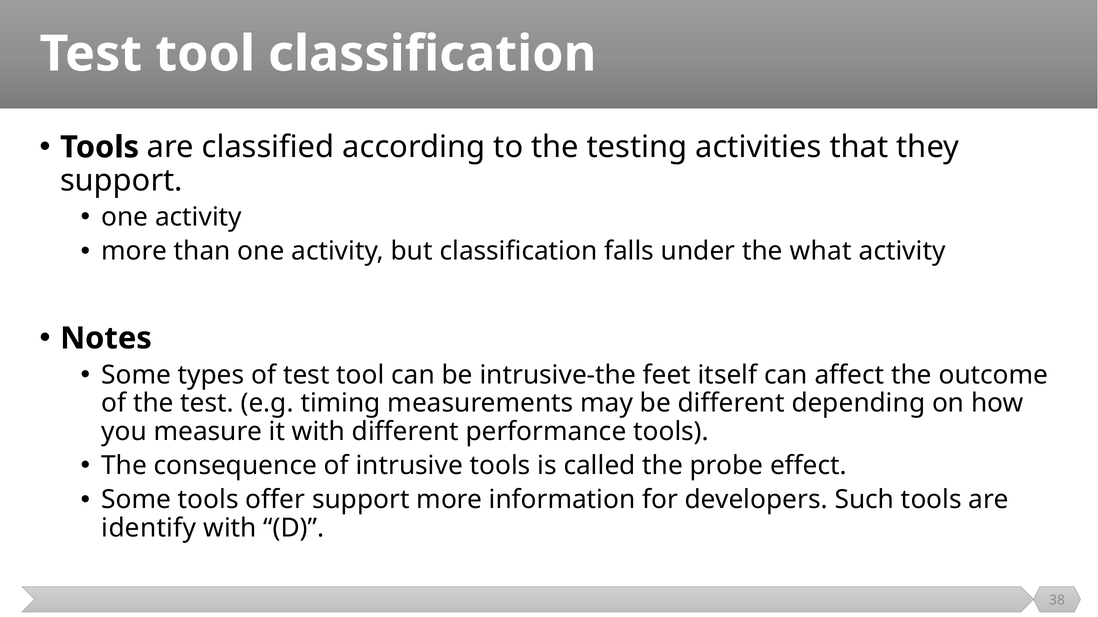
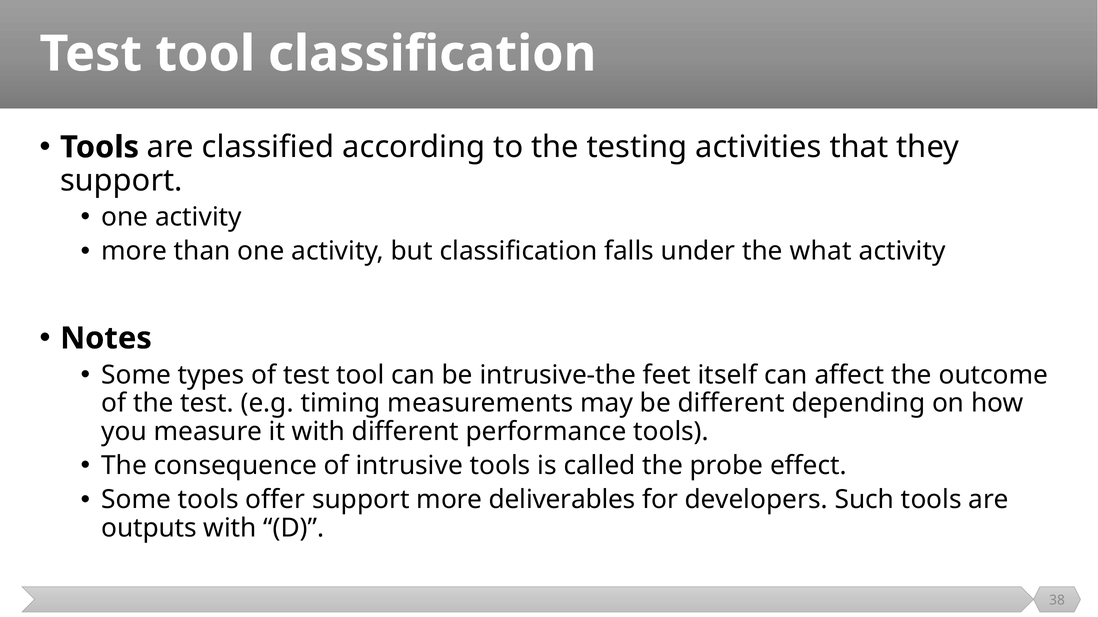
information: information -> deliverables (562, 500)
identify: identify -> outputs (149, 529)
